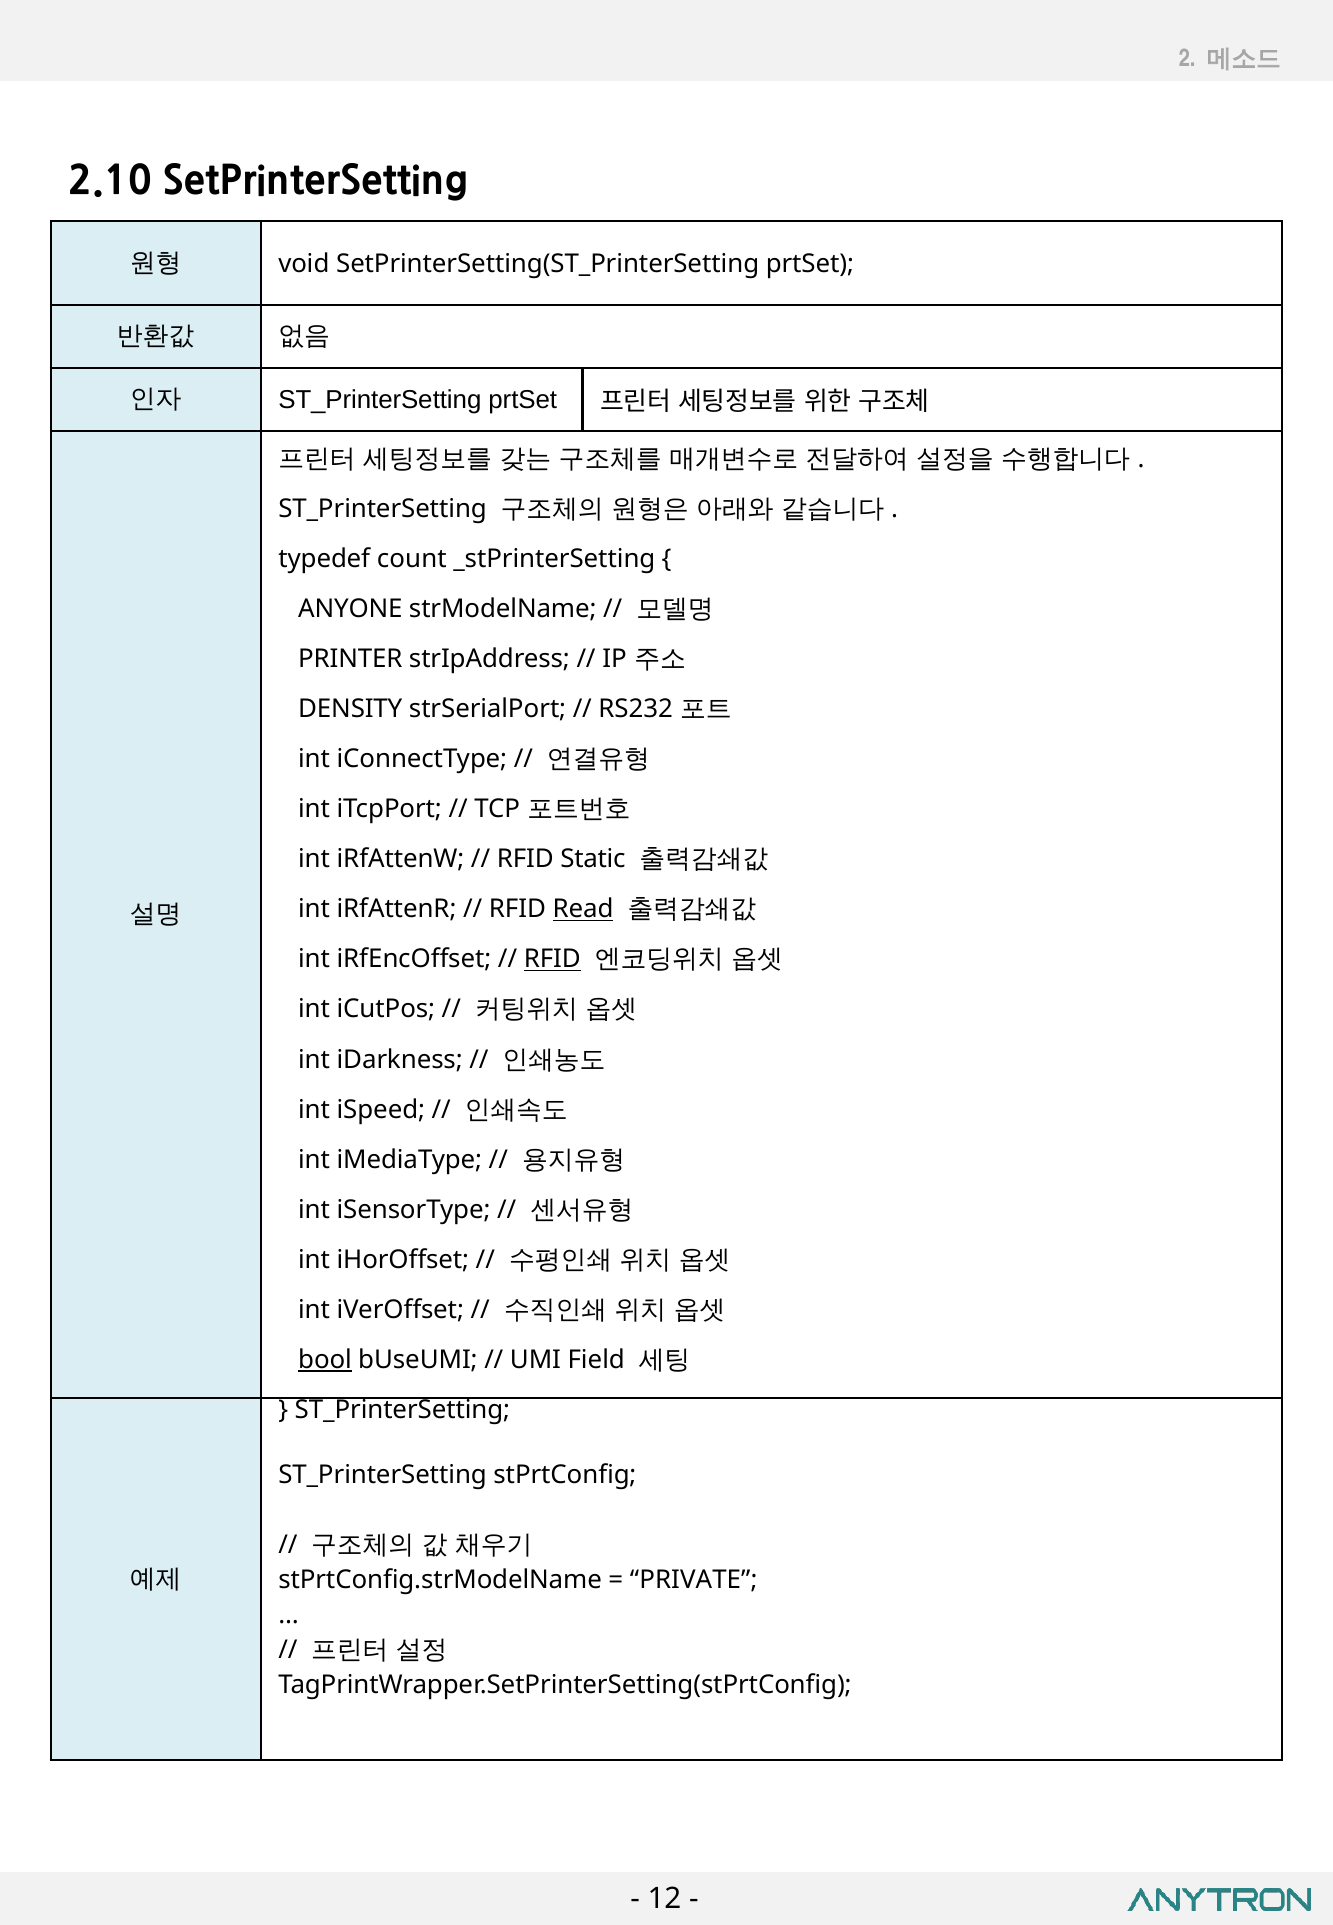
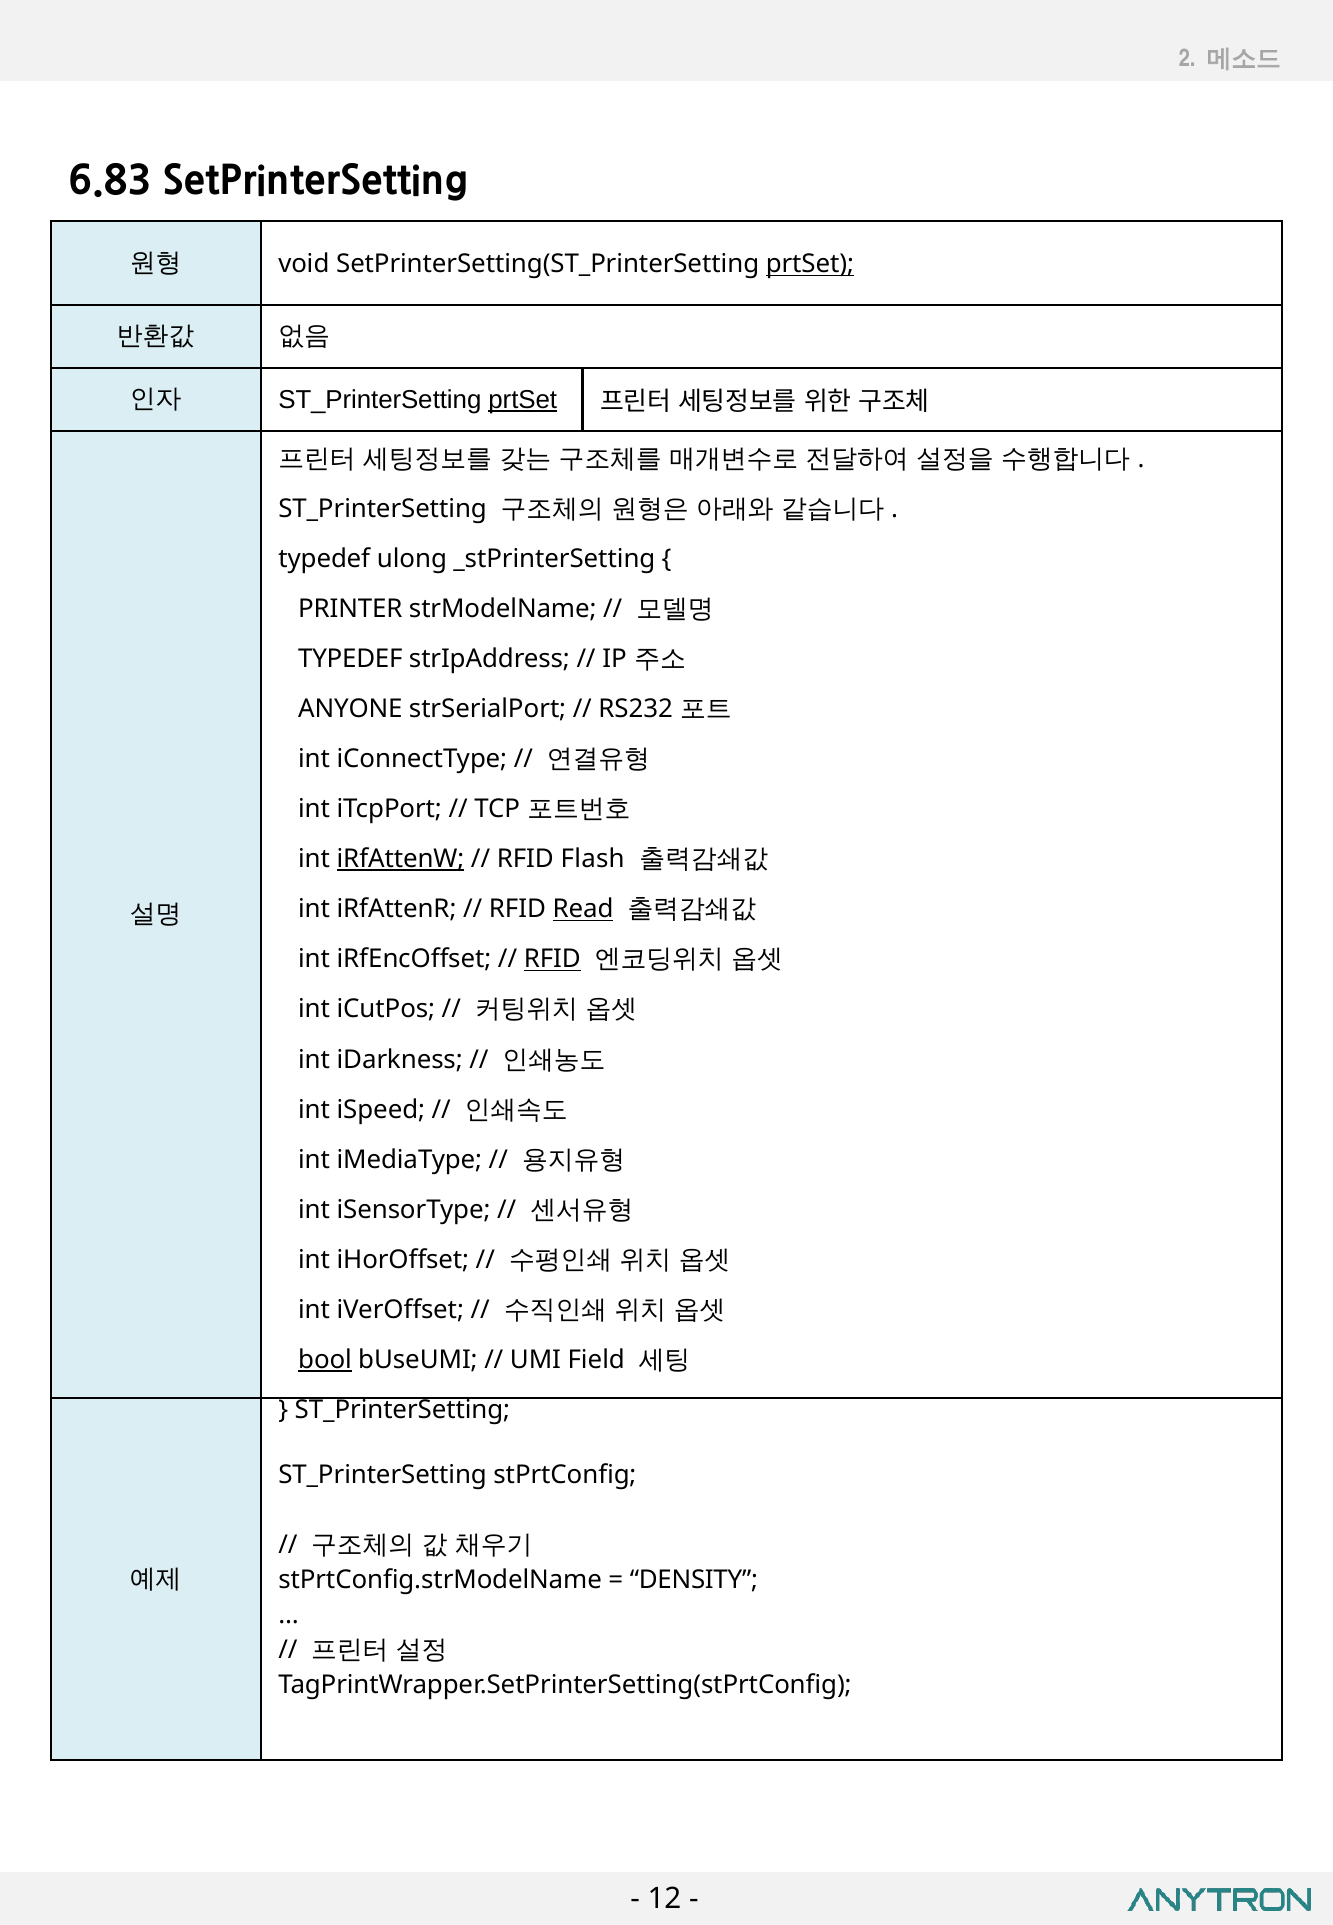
2.10: 2.10 -> 6.83 (110, 182)
prtSet underline: none -> present (810, 264)
prtSet underline: none -> present (523, 400)
count: count -> ulong (412, 559)
ANYONE: ANYONE -> PRINTER (350, 609)
PRINTER: PRINTER -> TYPEDEF (350, 659)
DENSITY: DENSITY -> ANYONE (350, 709)
iRfAttenW underline: none -> present (401, 859)
Static: Static -> Flash (593, 859)
PRIVATE: PRIVATE -> DENSITY (694, 1581)
